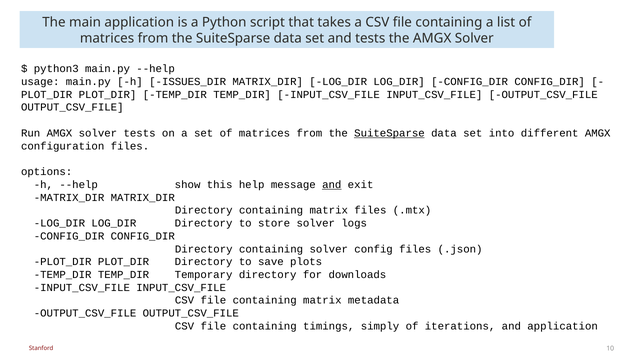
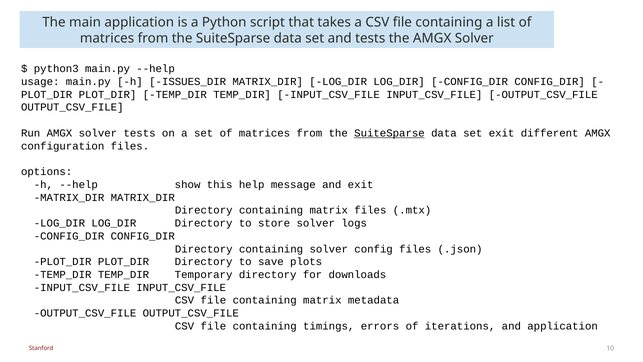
set into: into -> exit (502, 133)
and underline: present -> none (332, 184)
simply: simply -> errors (380, 326)
